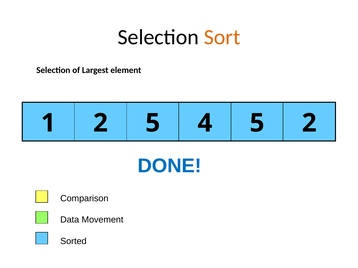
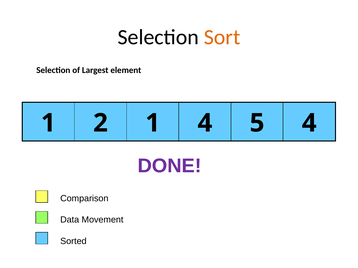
2 5: 5 -> 1 (153, 123)
5 2: 2 -> 4 (309, 123)
DONE colour: blue -> purple (170, 166)
